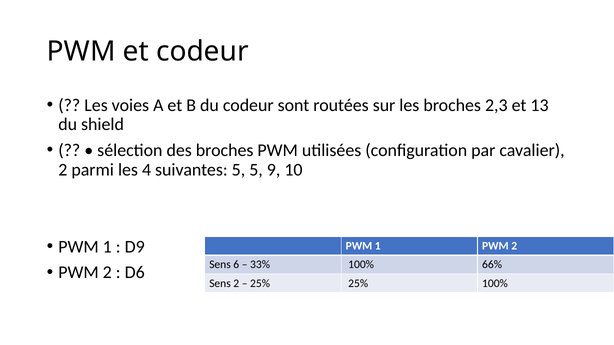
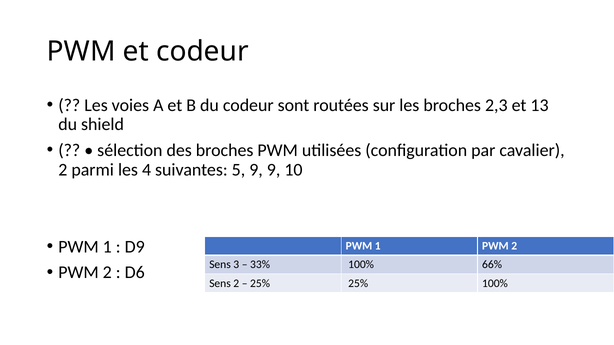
5 5: 5 -> 9 (256, 170)
6: 6 -> 3 (236, 265)
